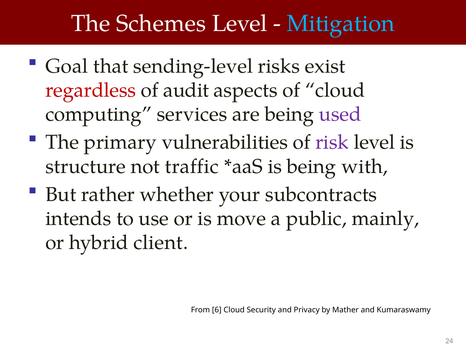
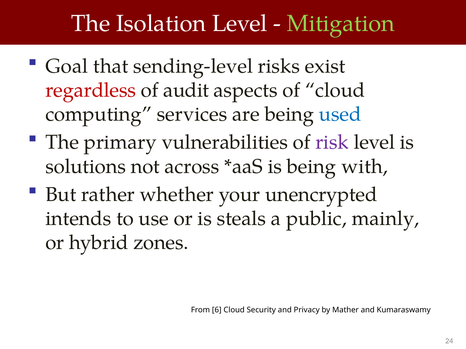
Schemes: Schemes -> Isolation (161, 24)
Mitigation colour: light blue -> light green (341, 24)
used colour: purple -> blue (340, 114)
structure: structure -> solutions (86, 167)
traffic: traffic -> across (192, 167)
subcontracts: subcontracts -> unencrypted (321, 195)
move: move -> steals (241, 219)
client: client -> zones (161, 243)
